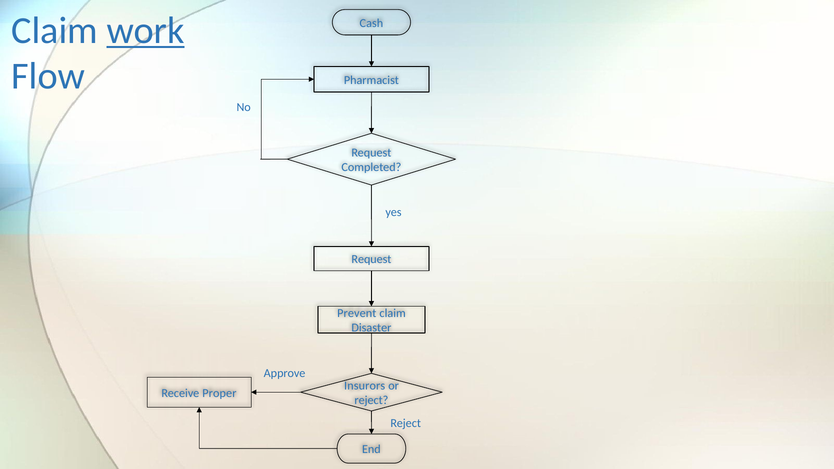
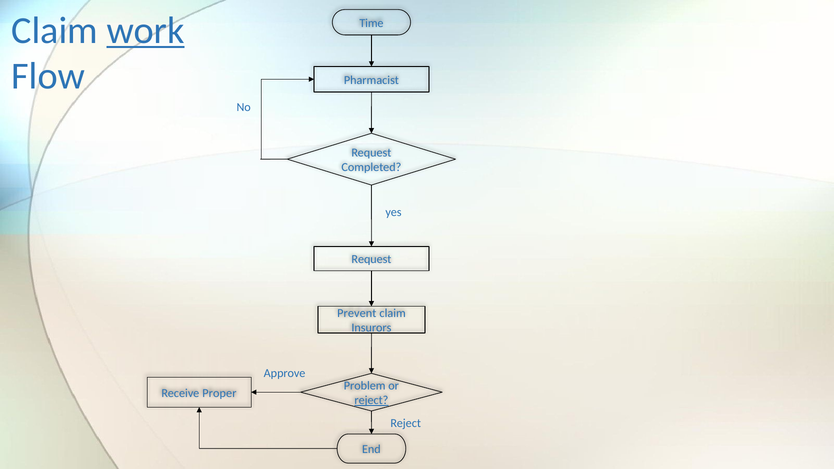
Cash: Cash -> Time (371, 23)
Disaster: Disaster -> Insurors (371, 328)
Insurors: Insurors -> Problem (365, 386)
reject underline: none -> present (371, 400)
